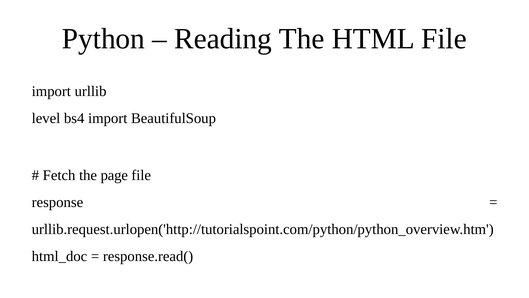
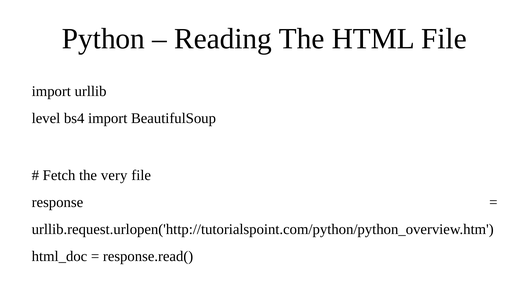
page: page -> very (114, 175)
